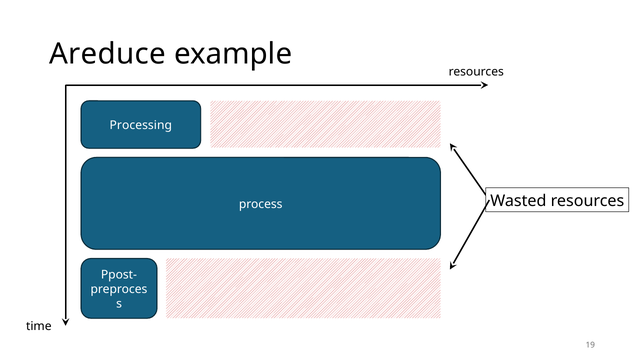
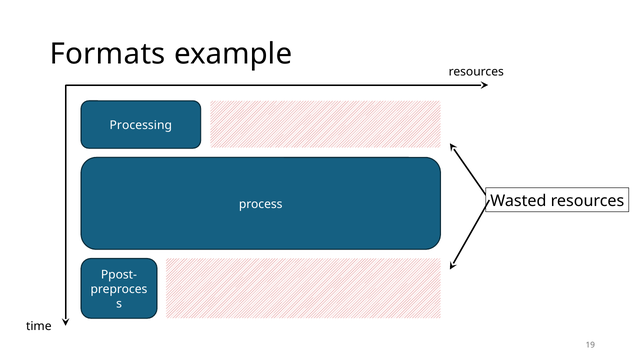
Areduce: Areduce -> Formats (108, 54)
